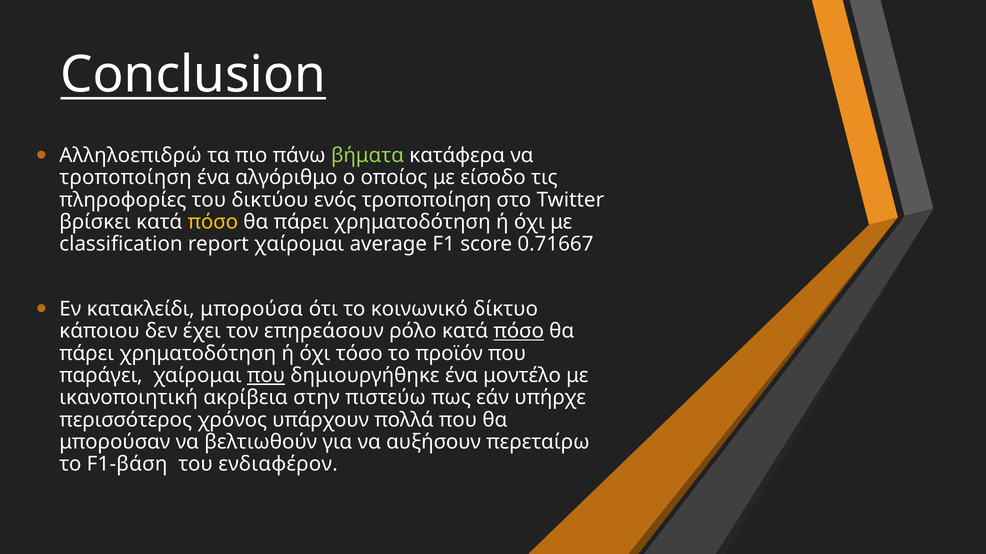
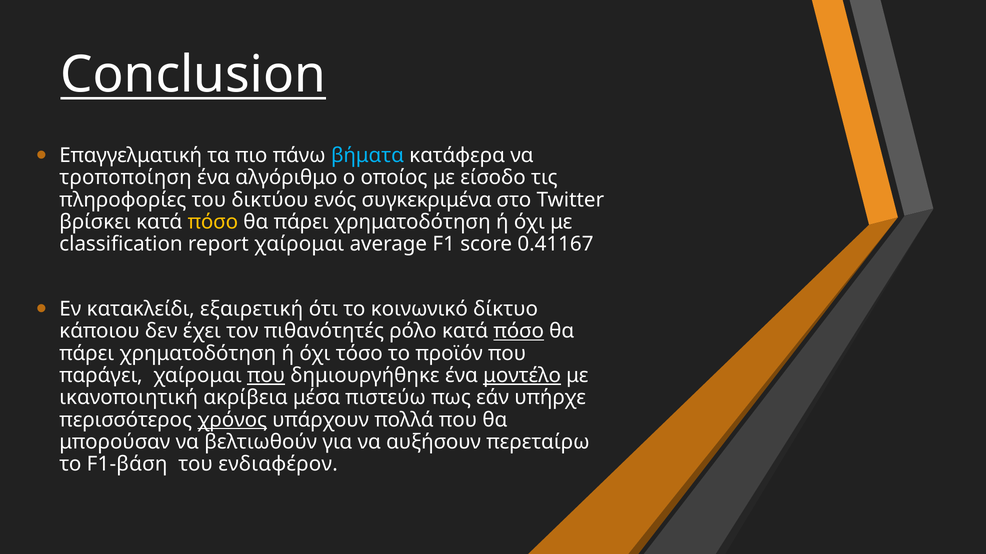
Αλληλοεπιδρώ: Αλληλοεπιδρώ -> Επαγγελματική (131, 156)
βήματα colour: light green -> light blue (368, 156)
ενός τροποποίηση: τροποποίηση -> συγκεκριμένα (427, 200)
0.71667: 0.71667 -> 0.41167 (555, 244)
μπορούσα: μπορούσα -> εξαιρετική (252, 309)
επηρεάσουν: επηρεάσουν -> πιθανότητές (324, 332)
μοντέλο underline: none -> present (522, 376)
στην: στην -> μέσα (317, 398)
χρόνος underline: none -> present (232, 420)
